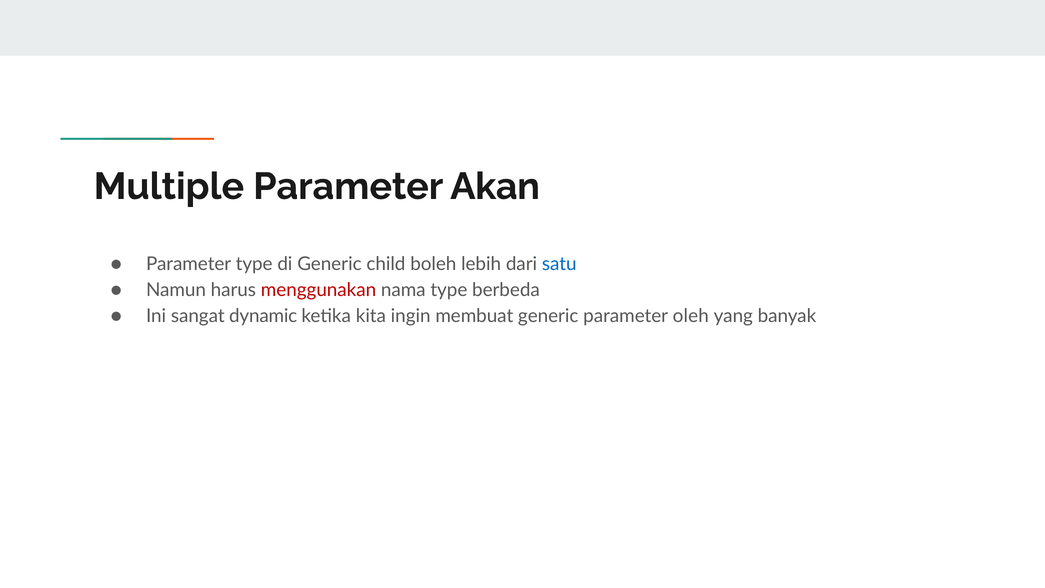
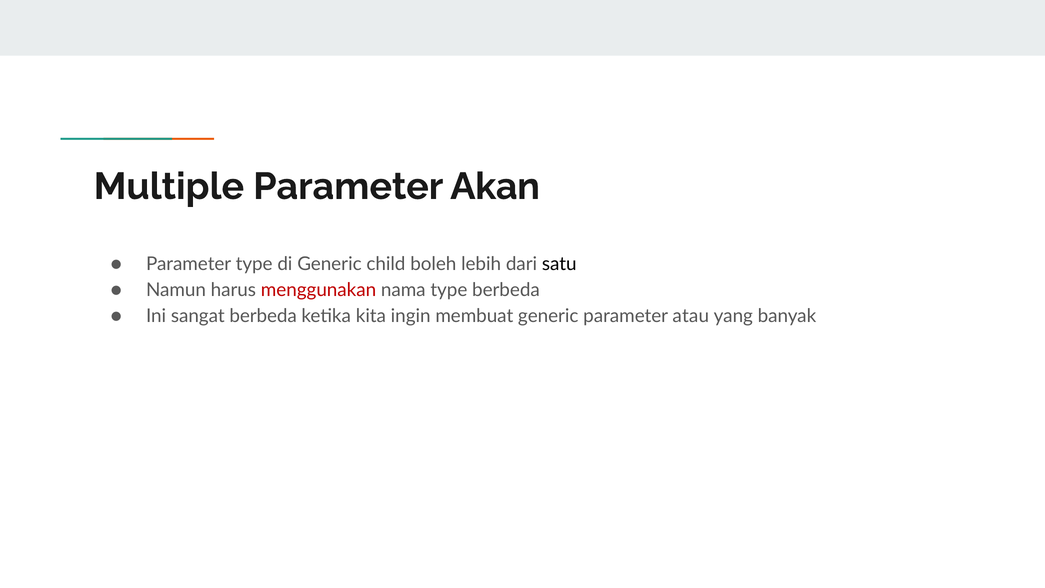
satu colour: blue -> black (559, 264)
sangat dynamic: dynamic -> berbeda (263, 316)
oleh: oleh -> atau (691, 316)
